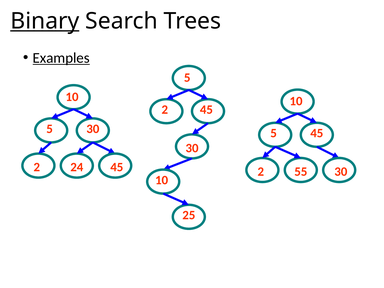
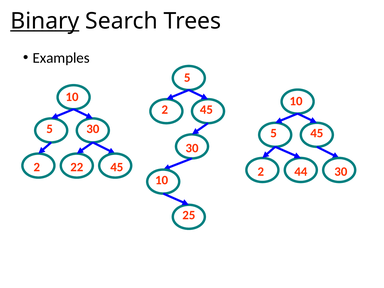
Examples underline: present -> none (61, 58)
24: 24 -> 22 (77, 167)
55: 55 -> 44 (301, 172)
